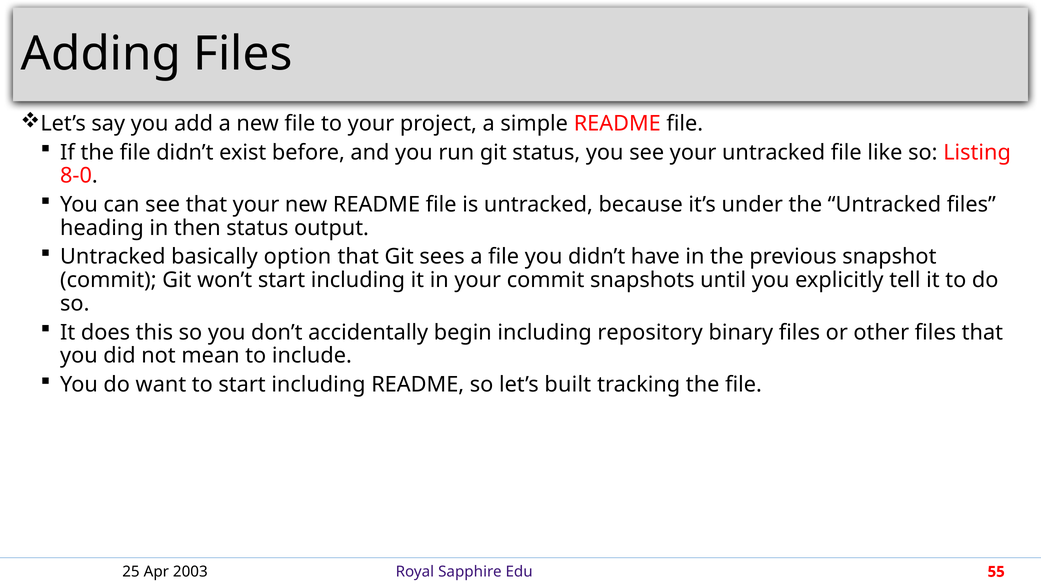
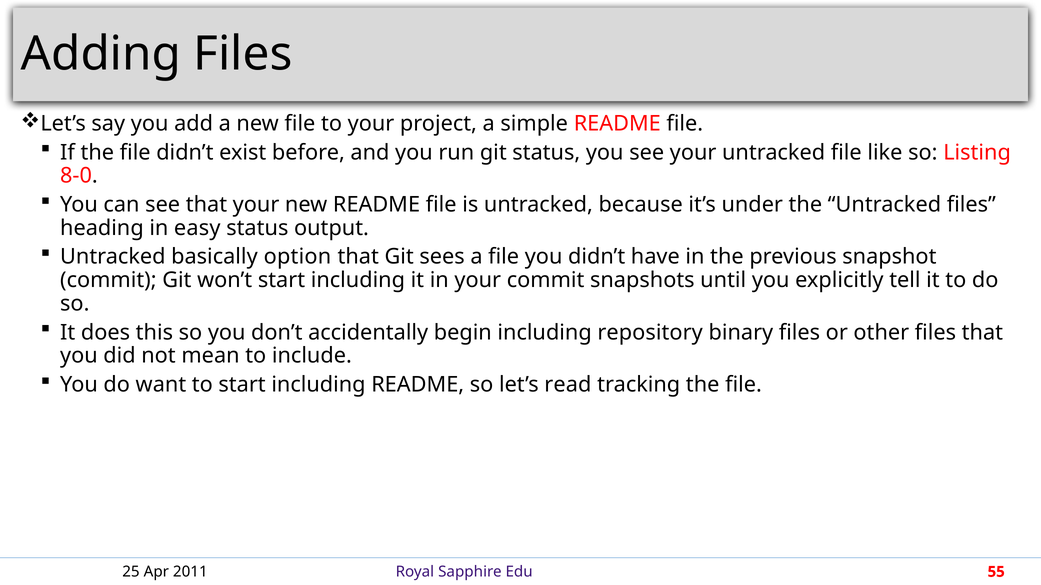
then: then -> easy (197, 228)
built: built -> read (568, 385)
2003: 2003 -> 2011 (190, 572)
